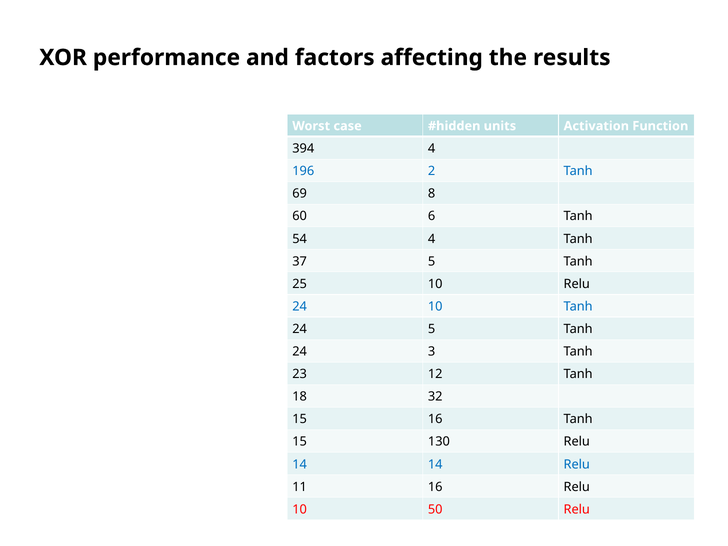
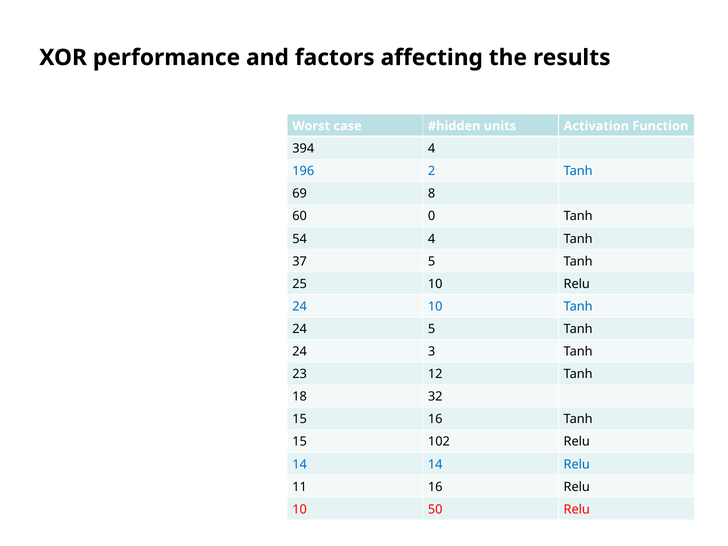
6: 6 -> 0 (432, 216)
130: 130 -> 102 (439, 442)
